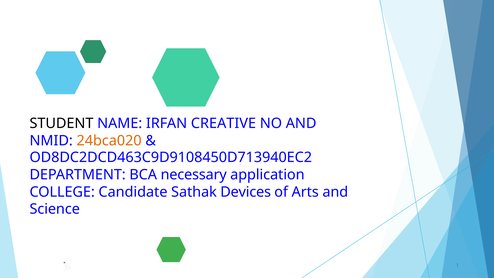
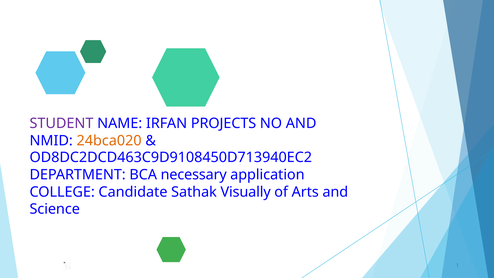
STUDENT colour: black -> purple (61, 123)
CREATIVE: CREATIVE -> PROJECTS (224, 123)
Devices: Devices -> Visually (246, 192)
